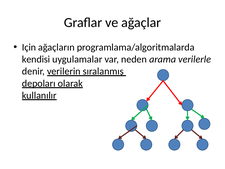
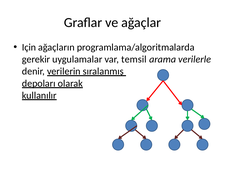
kendisi: kendisi -> gerekir (36, 59)
neden: neden -> temsil (134, 59)
